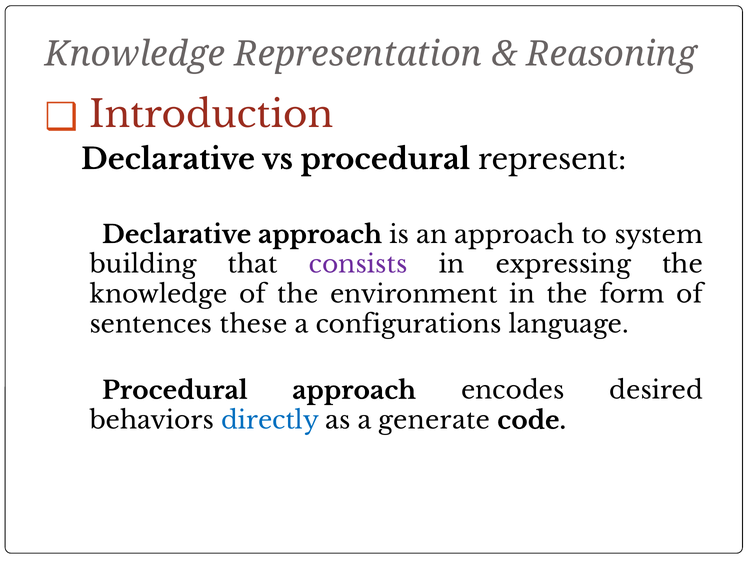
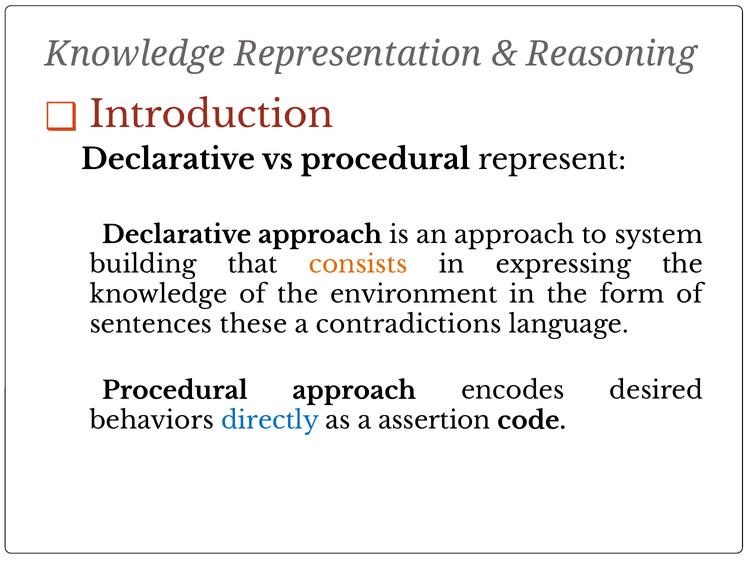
consists colour: purple -> orange (358, 265)
configurations: configurations -> contradictions (408, 325)
generate: generate -> assertion (434, 421)
